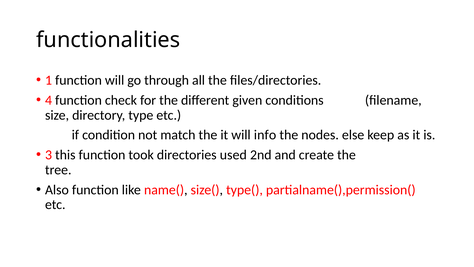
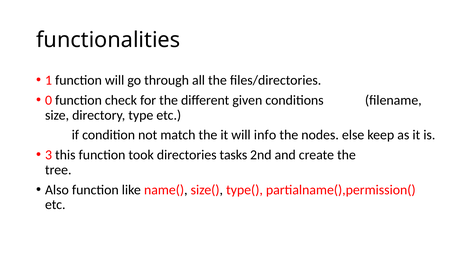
4: 4 -> 0 (49, 100)
used: used -> tasks (233, 155)
